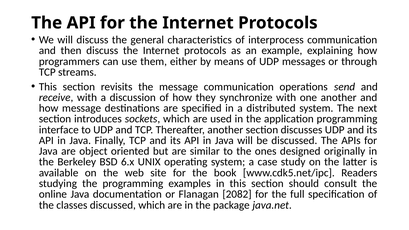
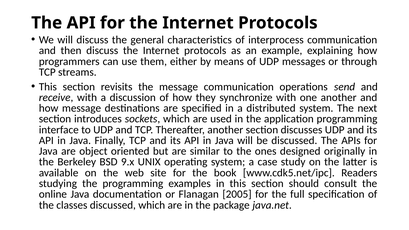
6.x: 6.x -> 9.x (128, 162)
2082: 2082 -> 2005 (237, 194)
